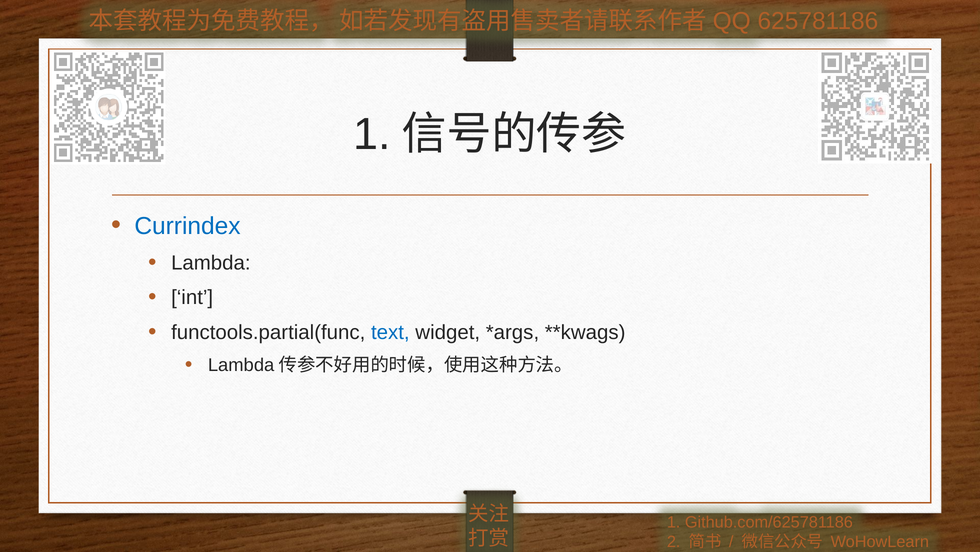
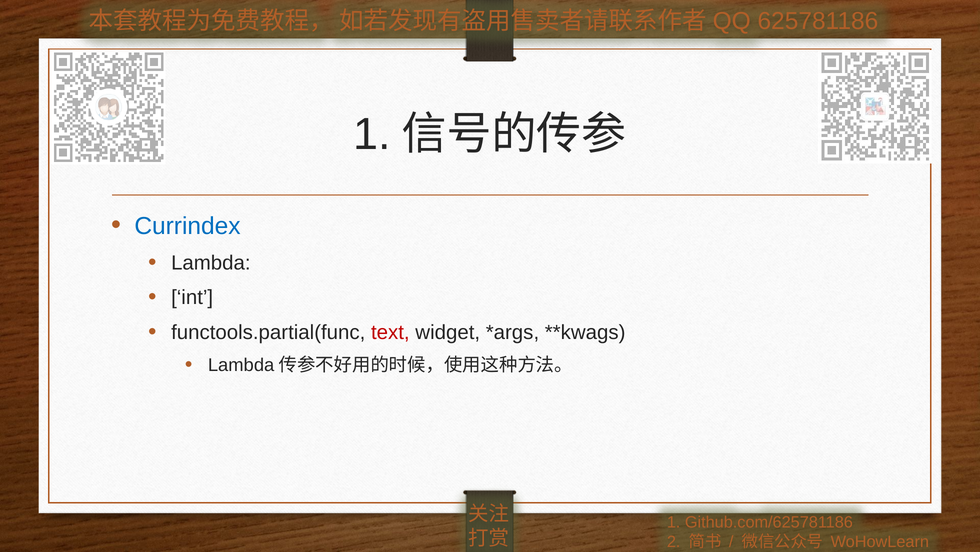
text colour: blue -> red (390, 332)
